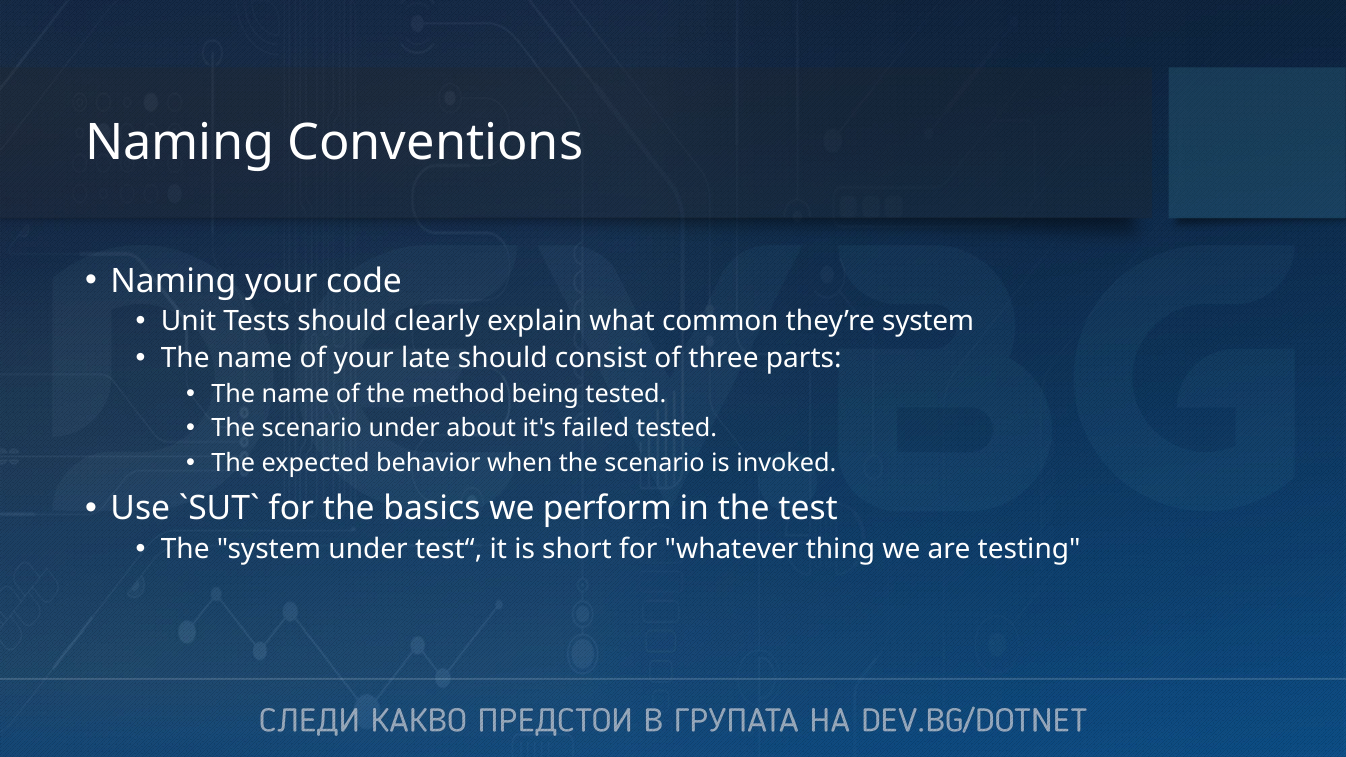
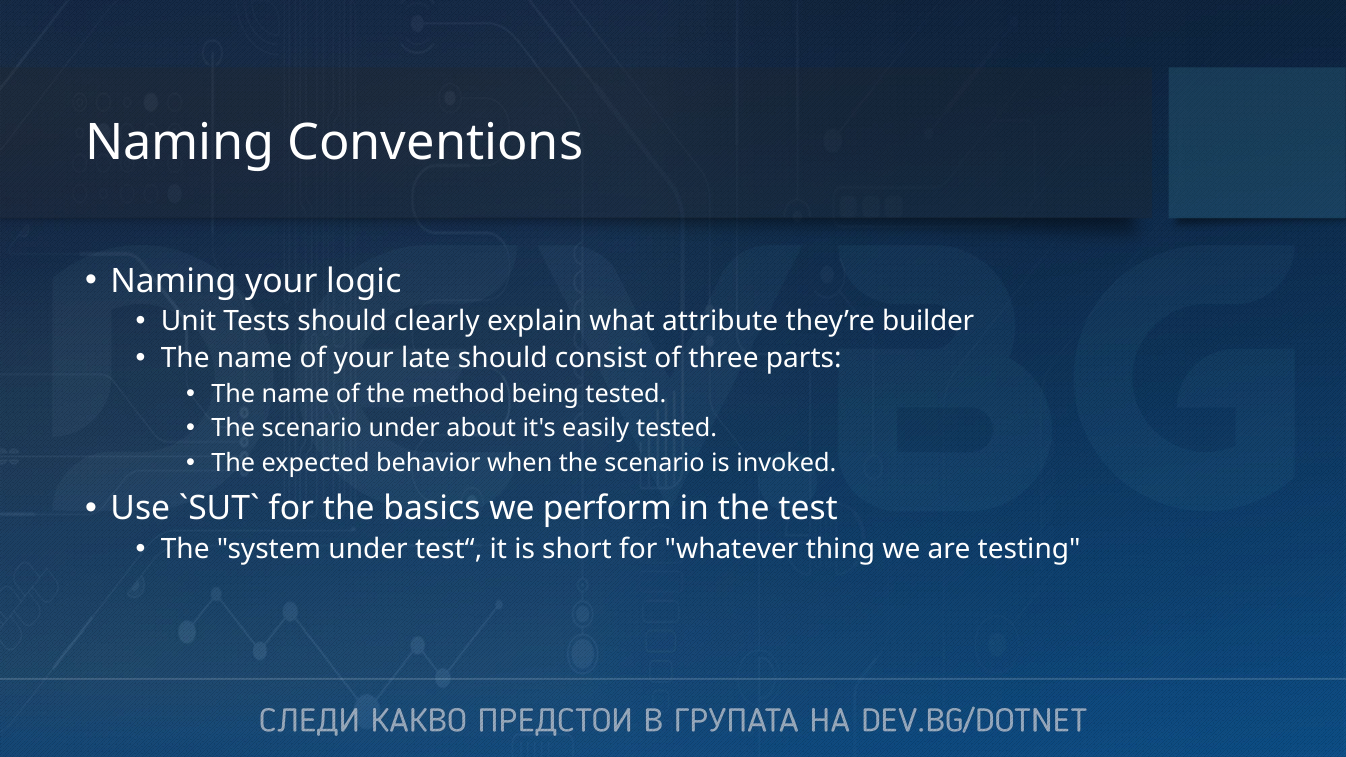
code: code -> logic (364, 281)
common: common -> attribute (720, 321)
they’re system: system -> builder (928, 321)
failed: failed -> easily (596, 429)
